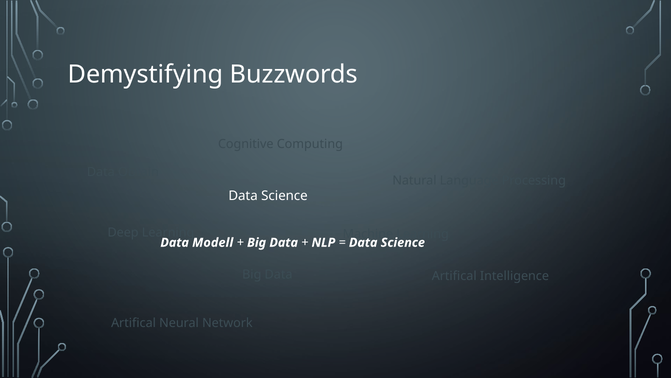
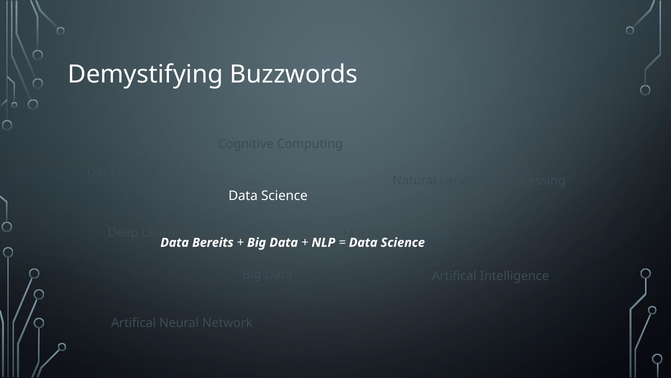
Modell: Modell -> Bereits (213, 242)
